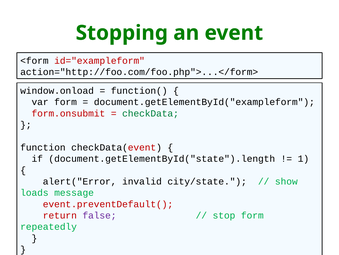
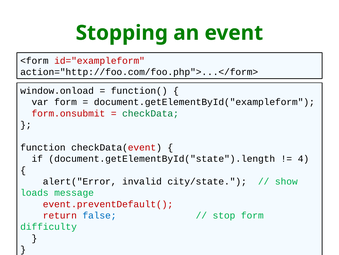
1: 1 -> 4 (303, 158)
false colour: purple -> blue (99, 215)
repeatedly: repeatedly -> difficulty (49, 226)
